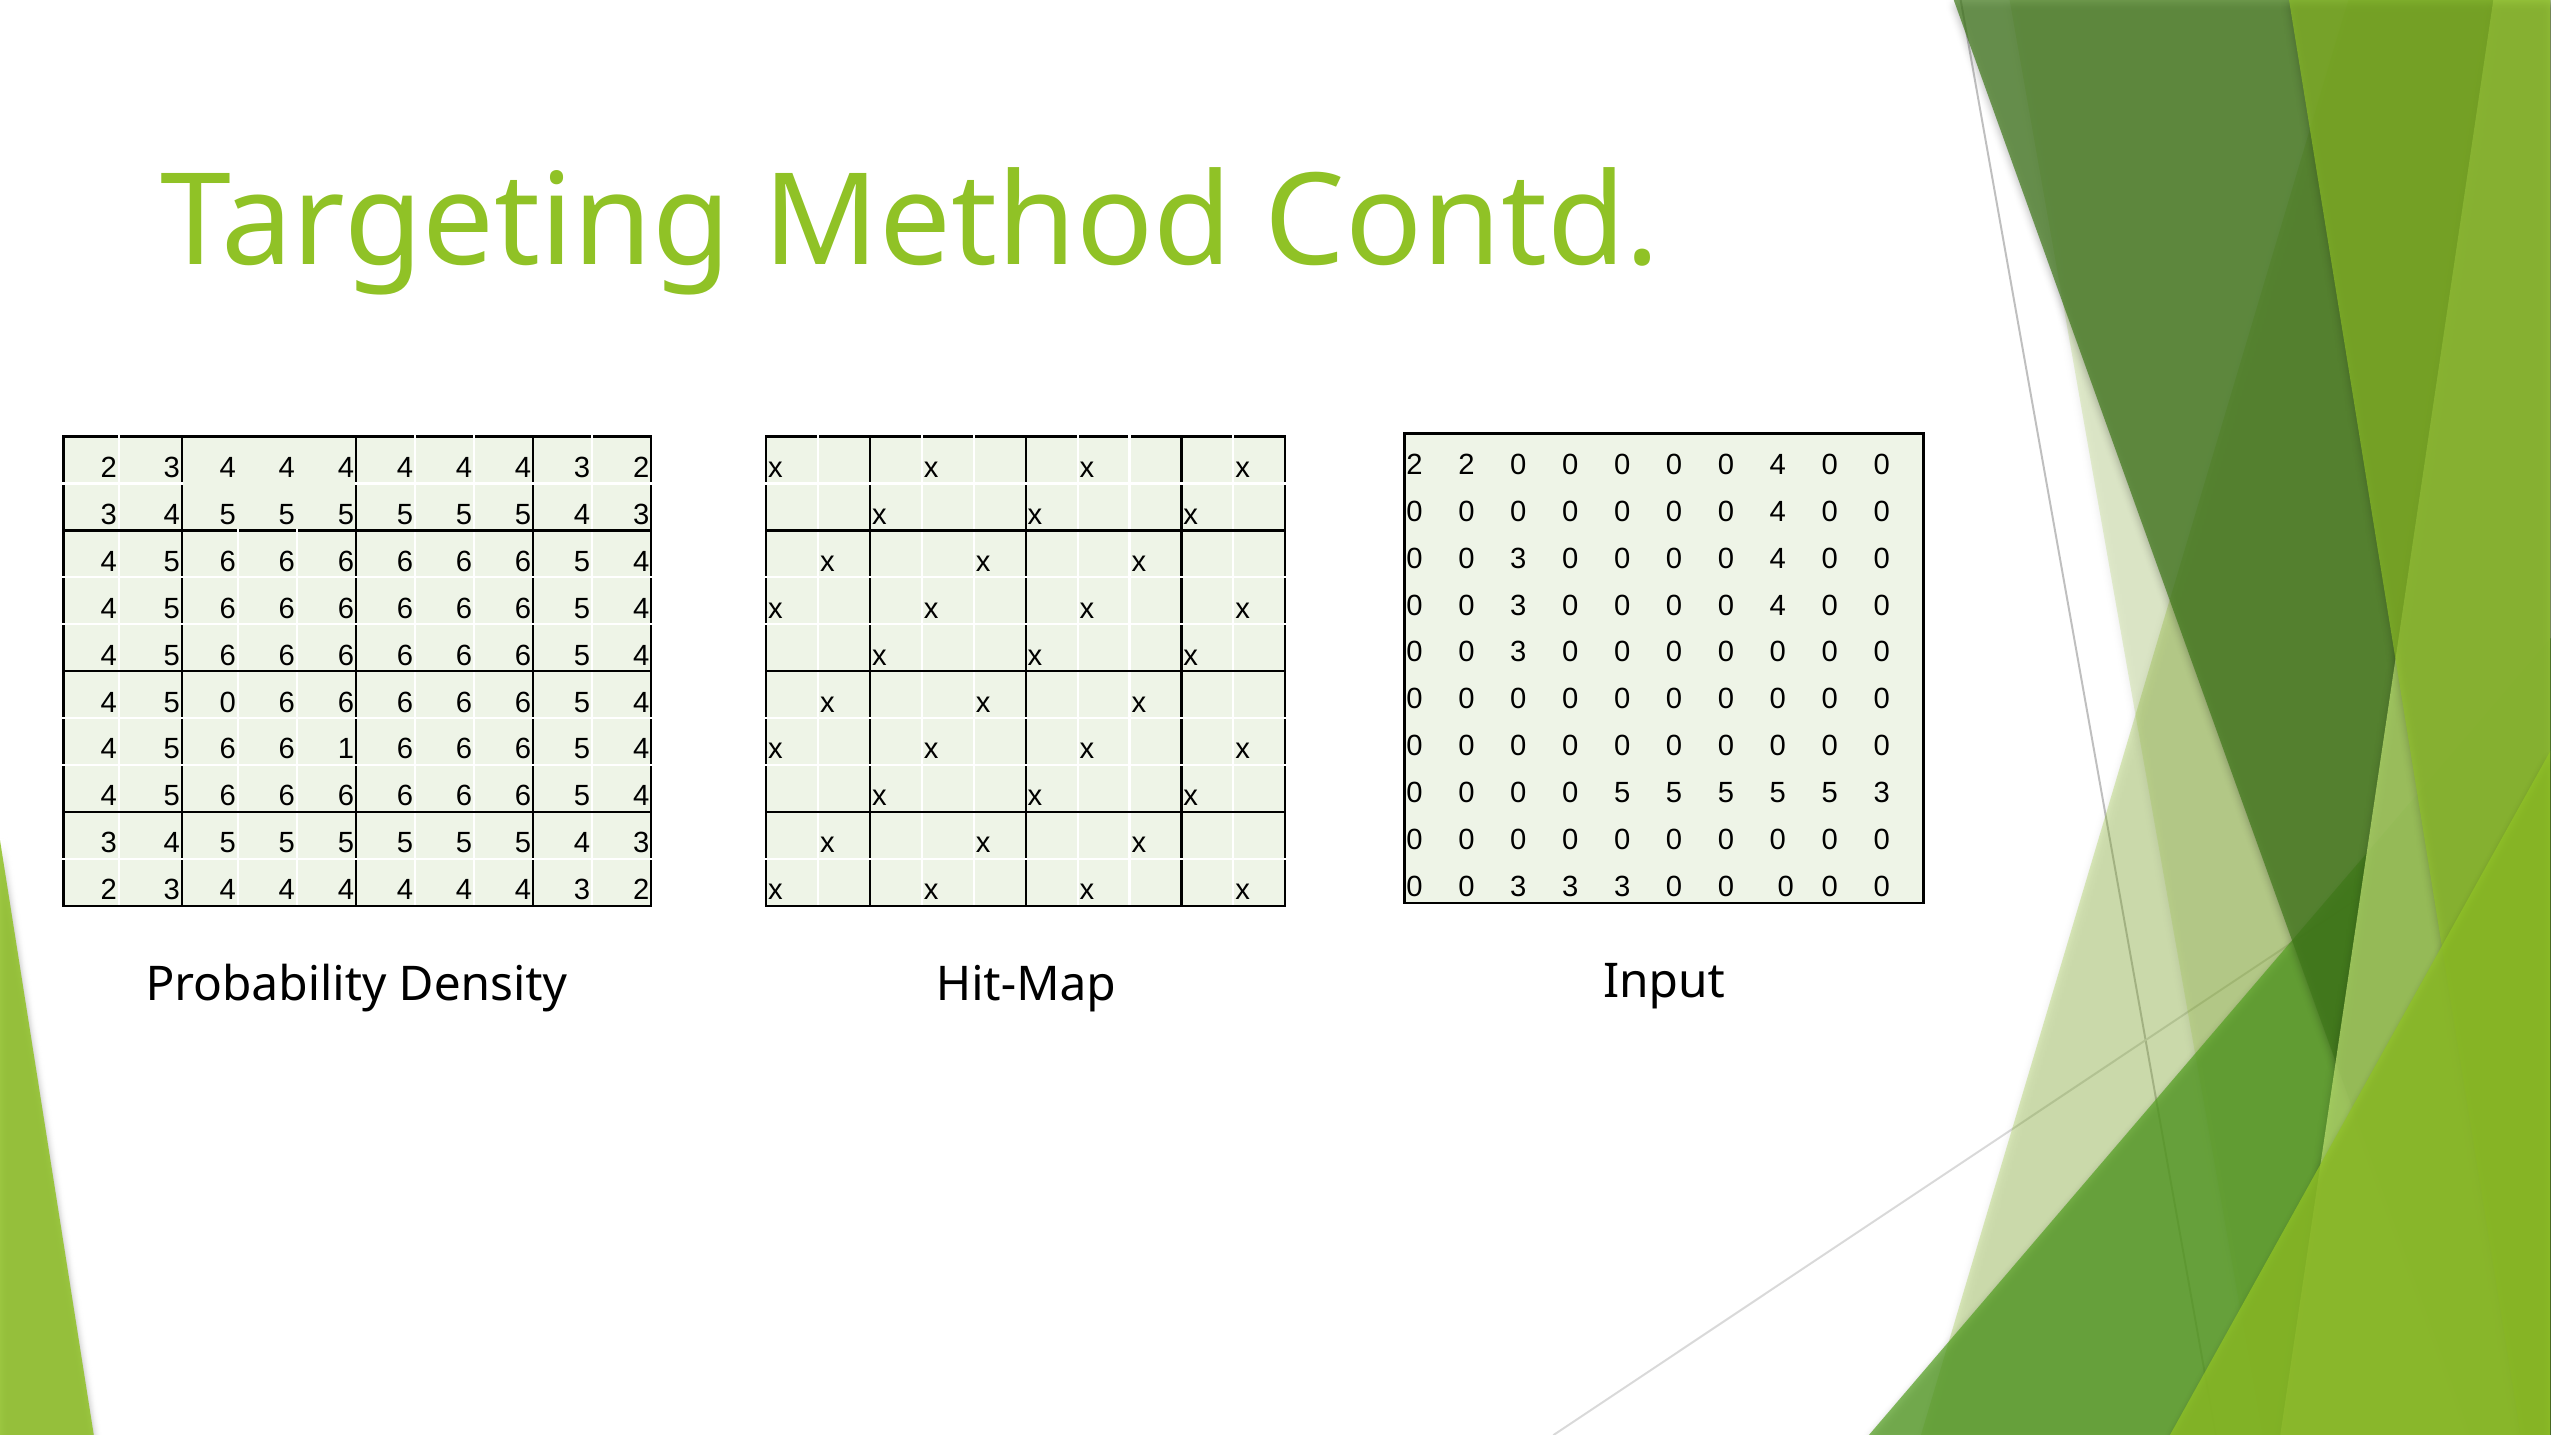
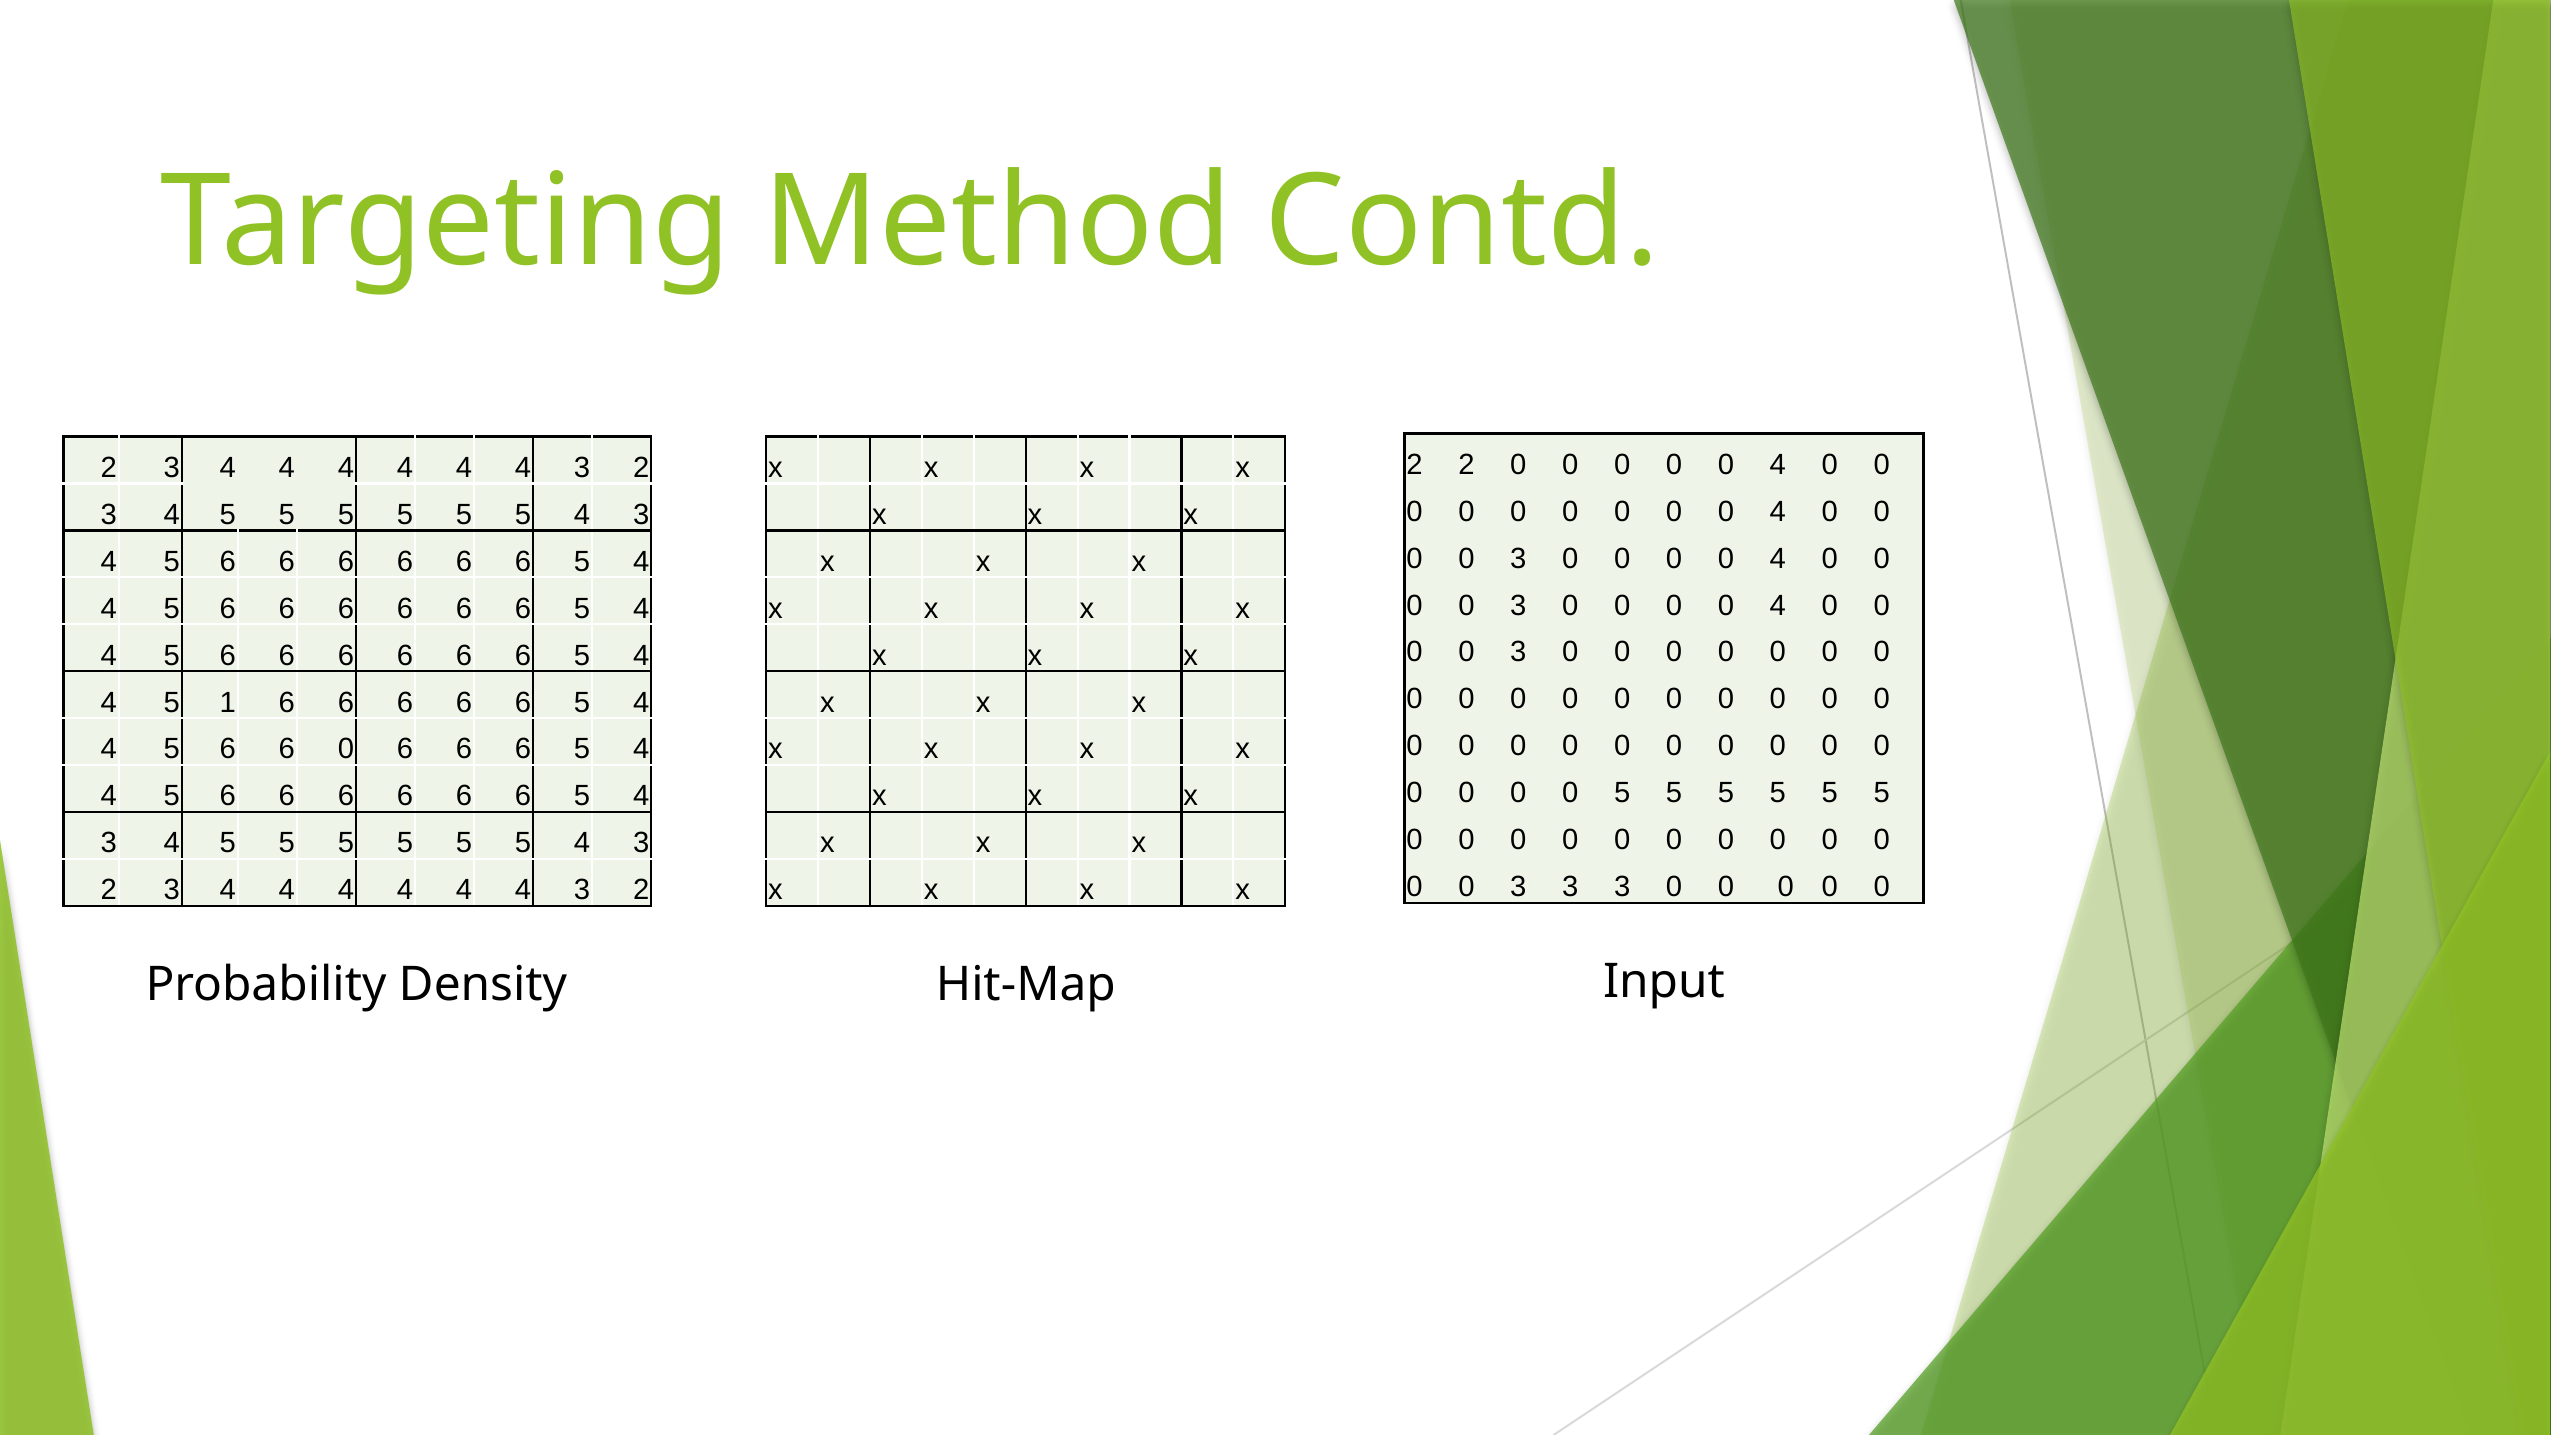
5 0: 0 -> 1 (228, 702)
6 1: 1 -> 0 (346, 749)
3: 3 -> 5 (1882, 793)
